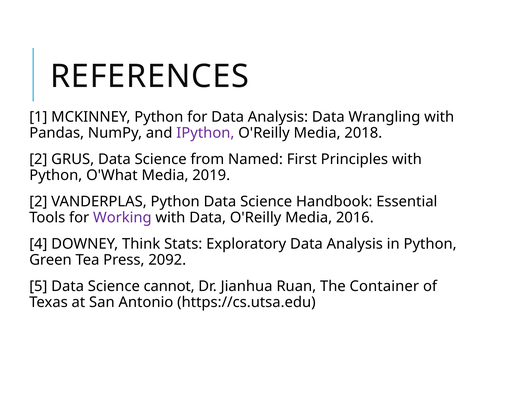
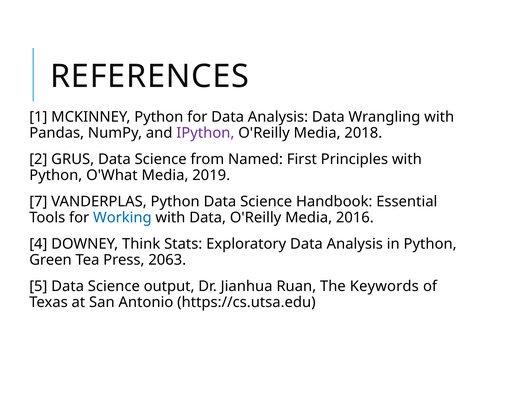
2: 2 -> 7 (38, 202)
Working colour: purple -> blue (122, 218)
2092: 2092 -> 2063 (167, 260)
cannot: cannot -> output (169, 286)
Container: Container -> Keywords (384, 286)
